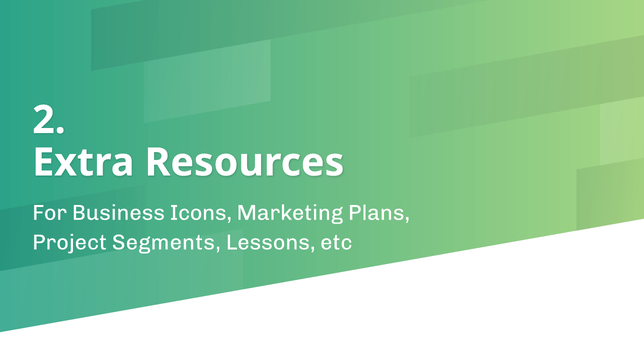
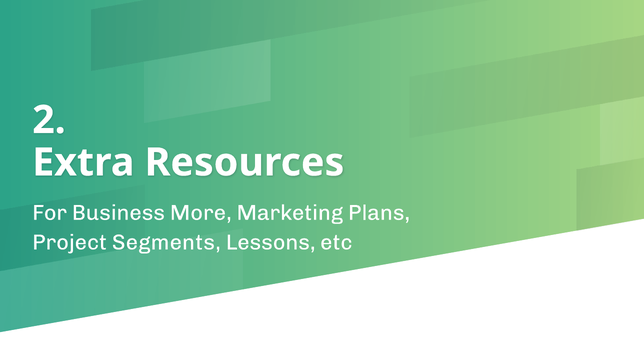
Icons: Icons -> More (201, 213)
